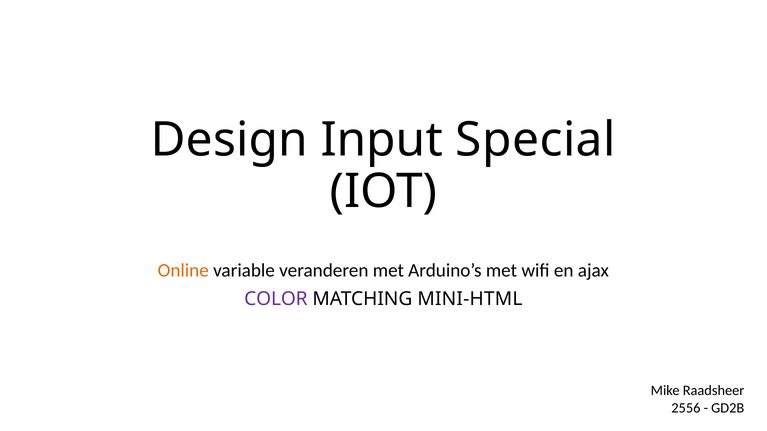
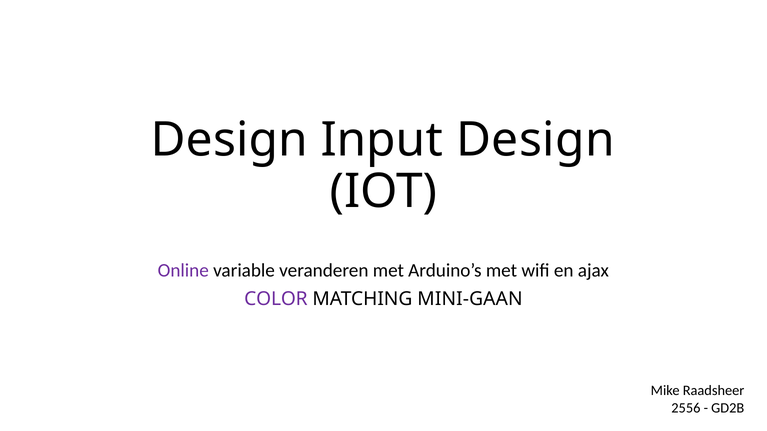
Input Special: Special -> Design (535, 140)
Online colour: orange -> purple (183, 271)
MINI-HTML: MINI-HTML -> MINI-GAAN (470, 299)
